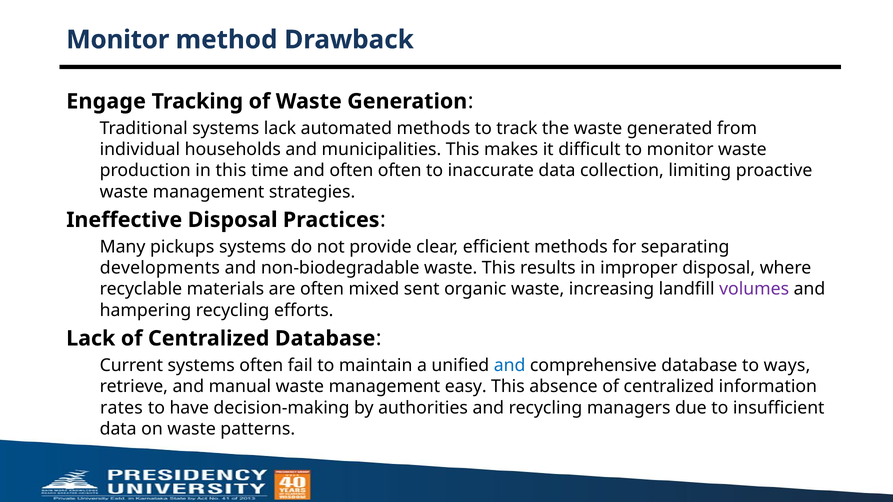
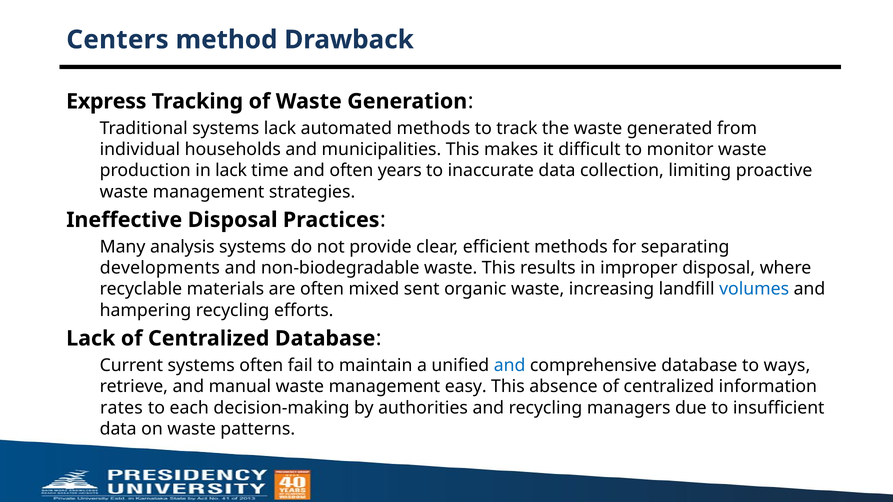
Monitor: Monitor -> Centers (118, 40)
Engage: Engage -> Express (106, 101)
in this: this -> lack (231, 171)
often often: often -> years (400, 171)
pickups: pickups -> analysis (182, 247)
volumes colour: purple -> blue (754, 289)
have: have -> each (189, 408)
